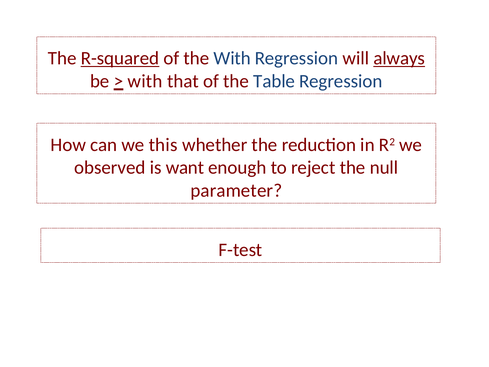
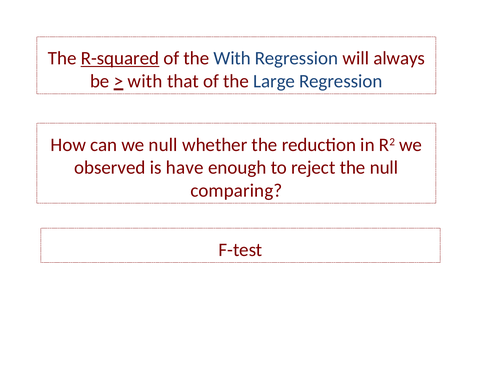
always underline: present -> none (399, 58)
Table: Table -> Large (274, 81)
we this: this -> null (163, 145)
want: want -> have (185, 168)
parameter: parameter -> comparing (236, 190)
